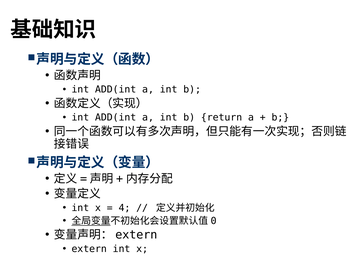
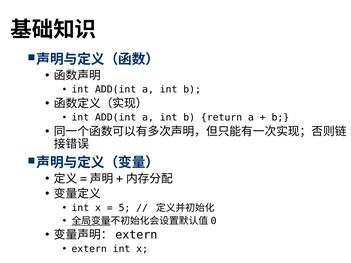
4: 4 -> 5 (124, 208)
